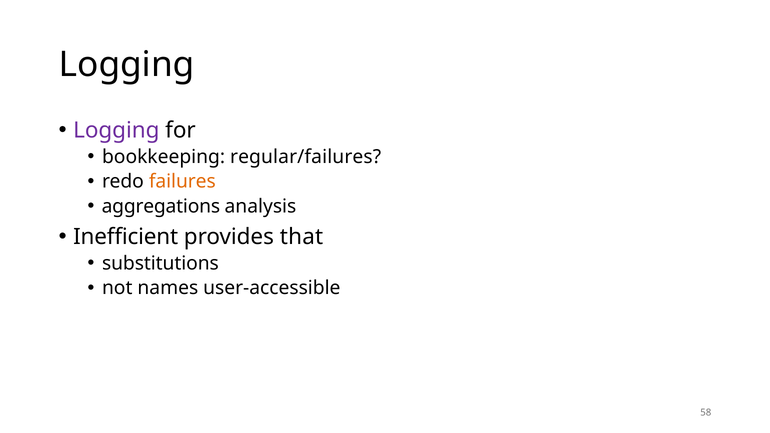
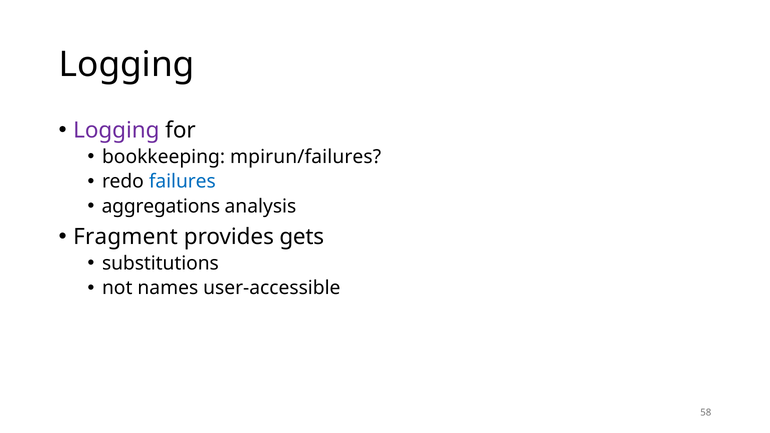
regular/failures: regular/failures -> mpirun/failures (306, 157)
failures colour: orange -> blue (182, 182)
Inefficient: Inefficient -> Fragment (125, 237)
that: that -> gets (302, 237)
